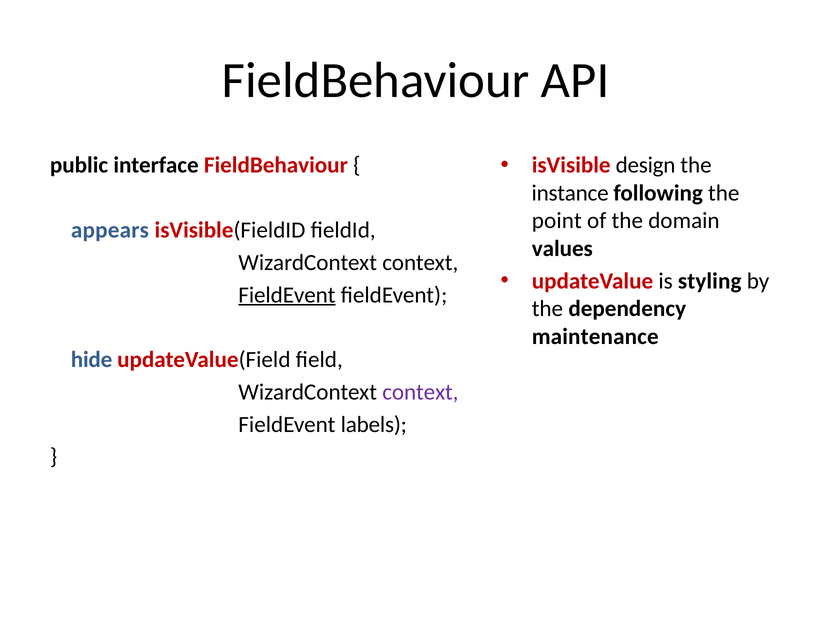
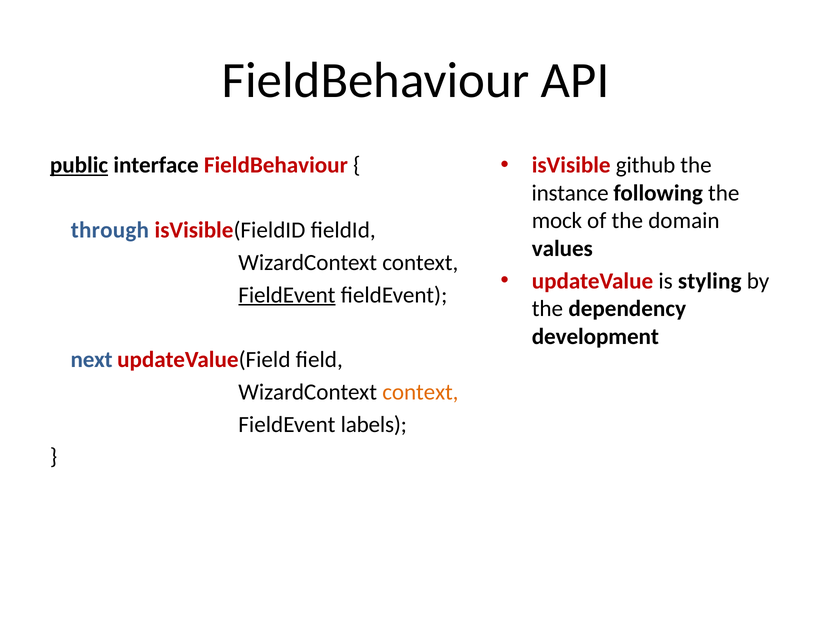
design: design -> github (646, 165)
public underline: none -> present (79, 165)
point: point -> mock (557, 221)
appears: appears -> through (110, 230)
maintenance: maintenance -> development (595, 337)
hide: hide -> next (92, 360)
context colour: purple -> orange (420, 392)
